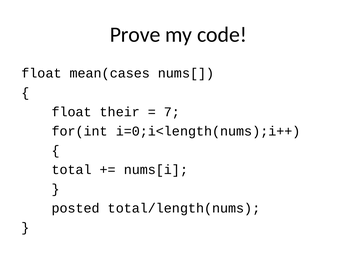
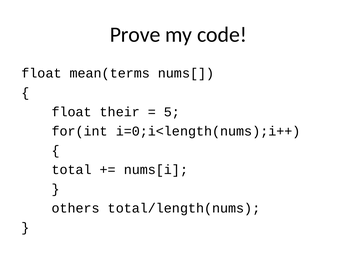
mean(cases: mean(cases -> mean(terms (110, 73)
7: 7 -> 5 (172, 112)
posted: posted -> others (76, 208)
